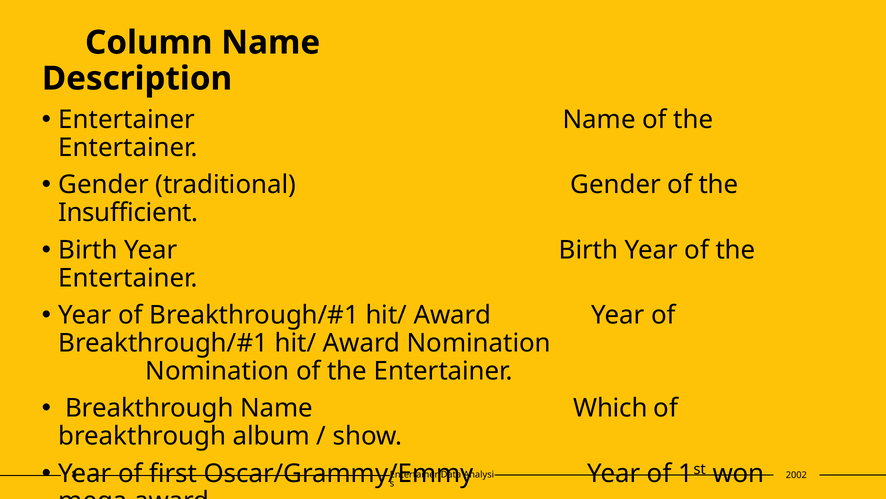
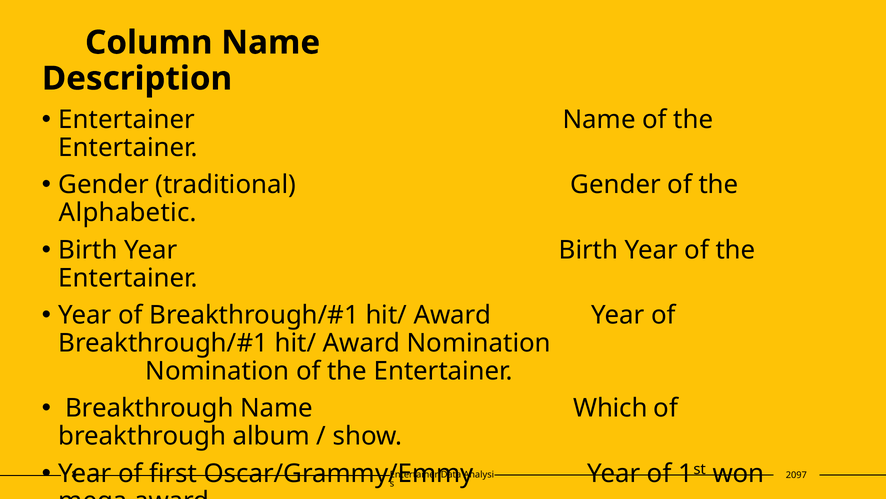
Insufficient: Insufficient -> Alphabetic (128, 213)
2002: 2002 -> 2097 (796, 475)
